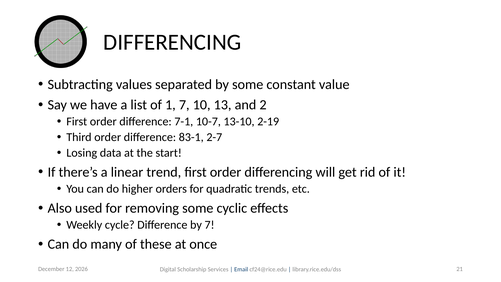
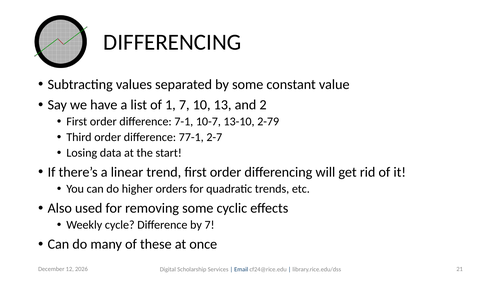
2-19: 2-19 -> 2-79 (268, 122)
83-1: 83-1 -> 77-1 (191, 137)
